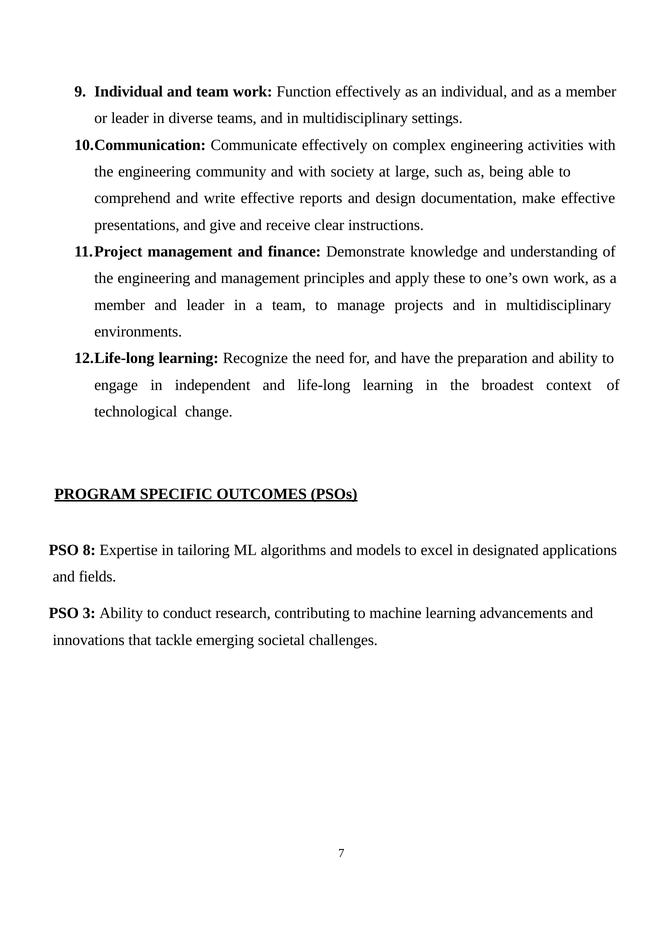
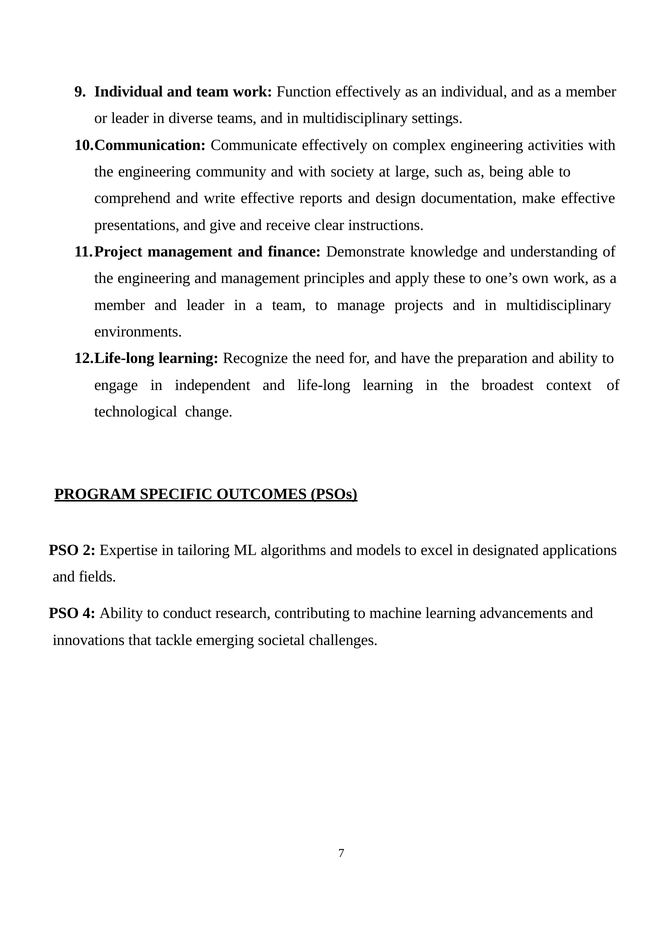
8: 8 -> 2 (89, 550)
3: 3 -> 4 (89, 613)
